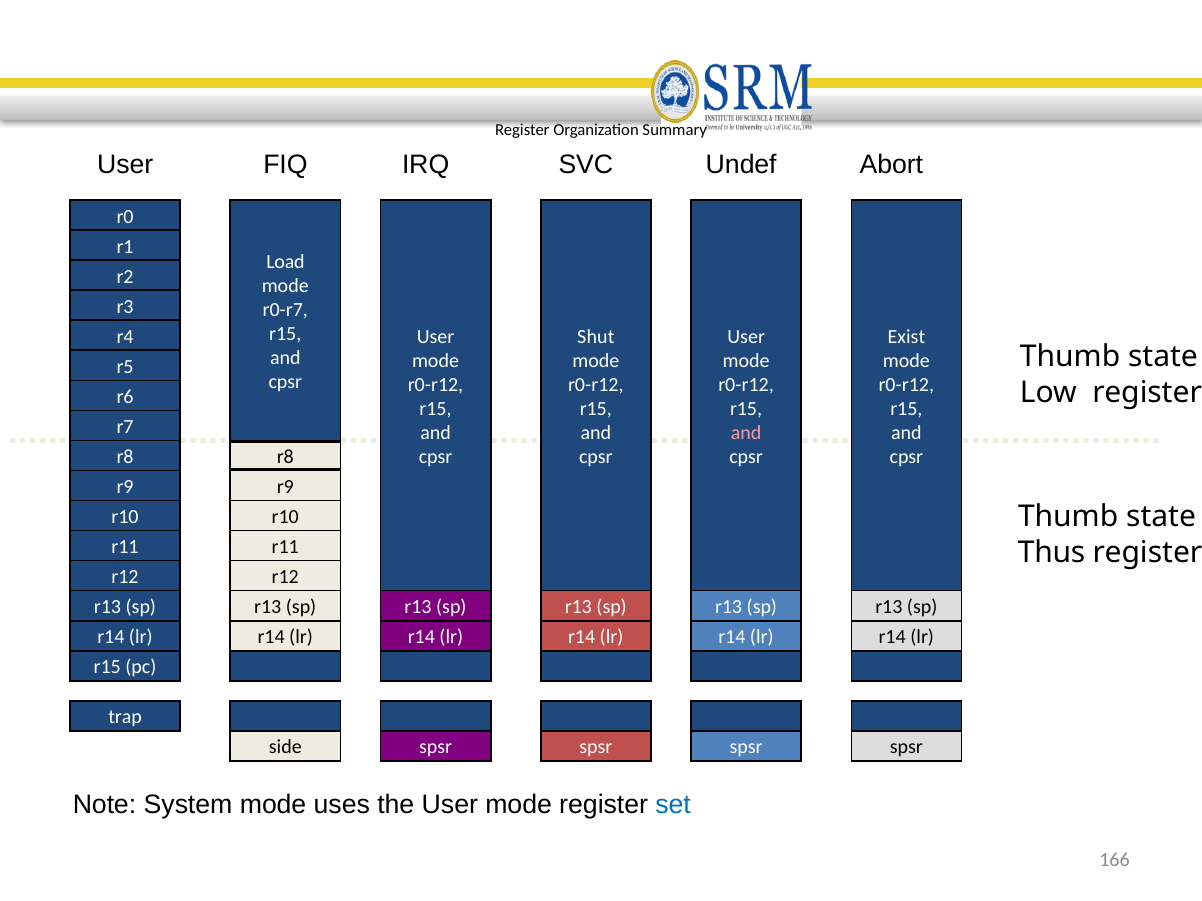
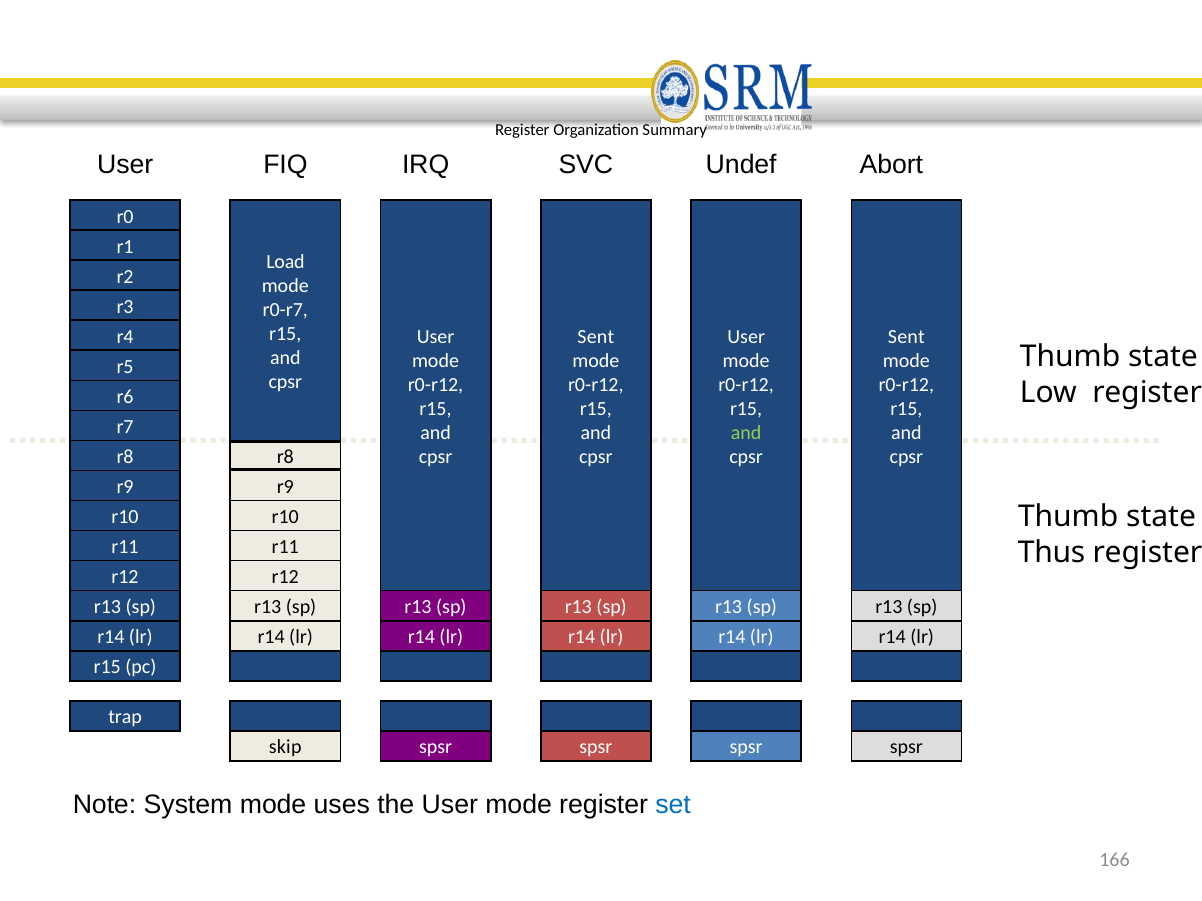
Shut: Shut -> Sent (596, 337)
Exist: Exist -> Sent (906, 337)
and colour: pink -> light green (746, 433)
side: side -> skip (285, 748)
